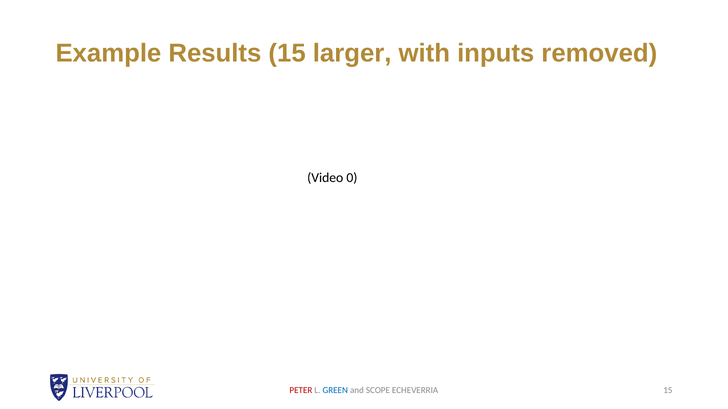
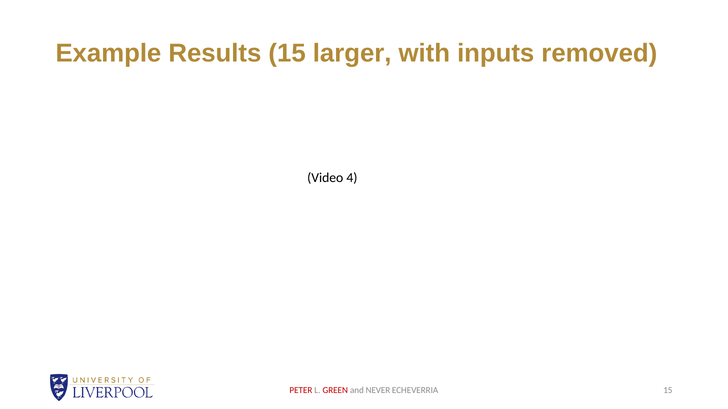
0: 0 -> 4 (352, 178)
GREEN colour: blue -> red (335, 391)
SCOPE: SCOPE -> NEVER (378, 391)
